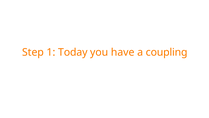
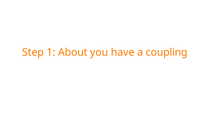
Today: Today -> About (73, 52)
